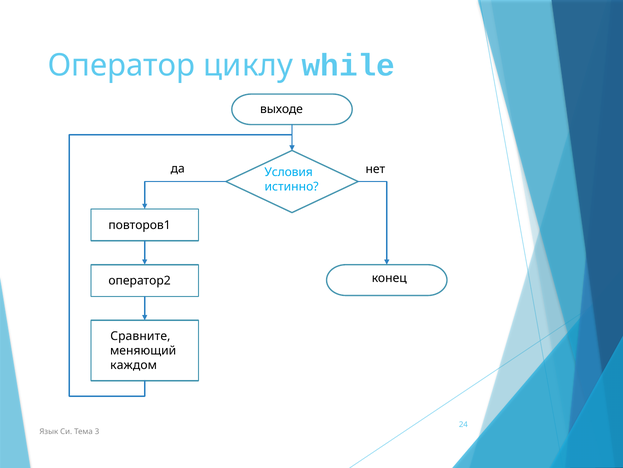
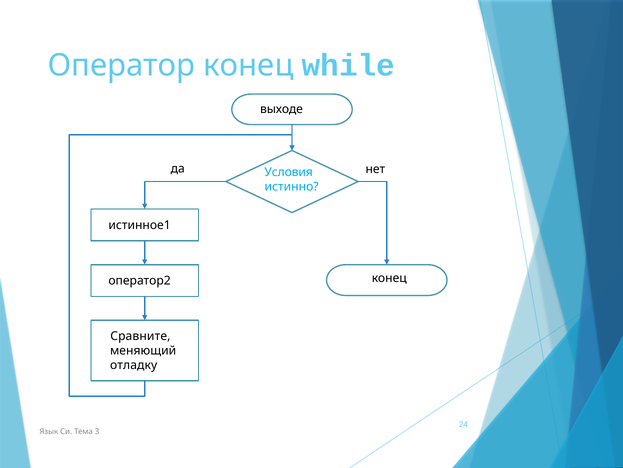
Оператор циклу: циклу -> конец (248, 66)
повторов1: повторов1 -> истинное1 (140, 225)
каждом: каждом -> отладку (134, 365)
